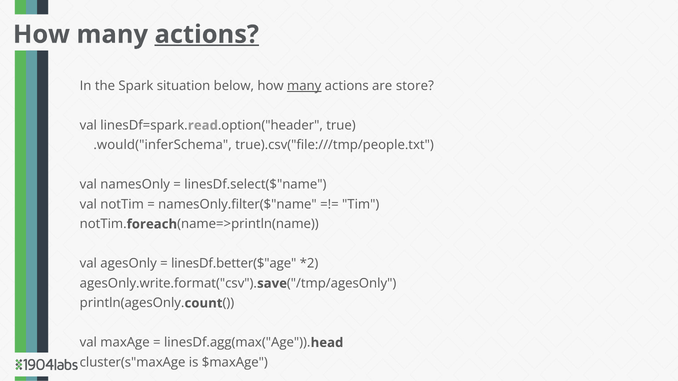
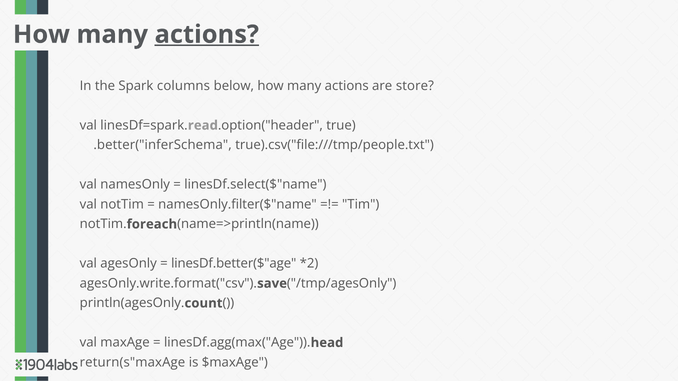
situation: situation -> columns (183, 86)
many underline: present -> none (304, 86)
.would("inferSchema: .would("inferSchema -> .better("inferSchema (163, 145)
cluster(s"maxAge: cluster(s"maxAge -> return(s"maxAge (132, 363)
